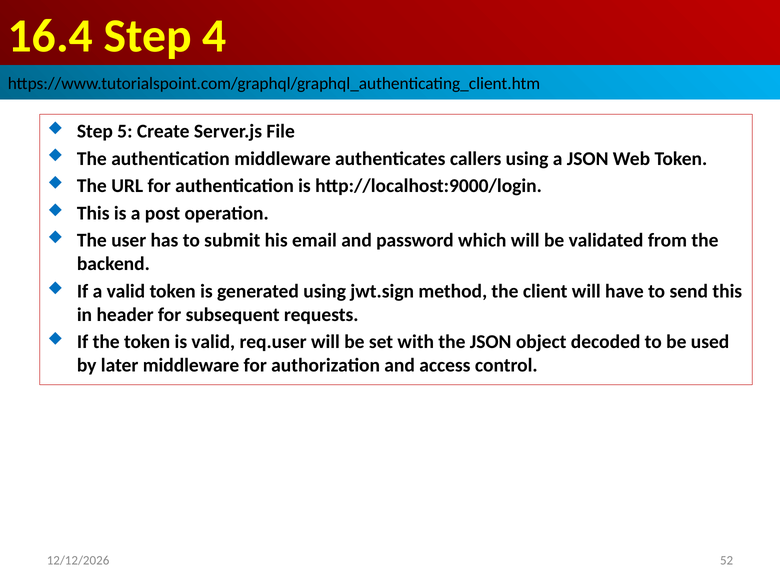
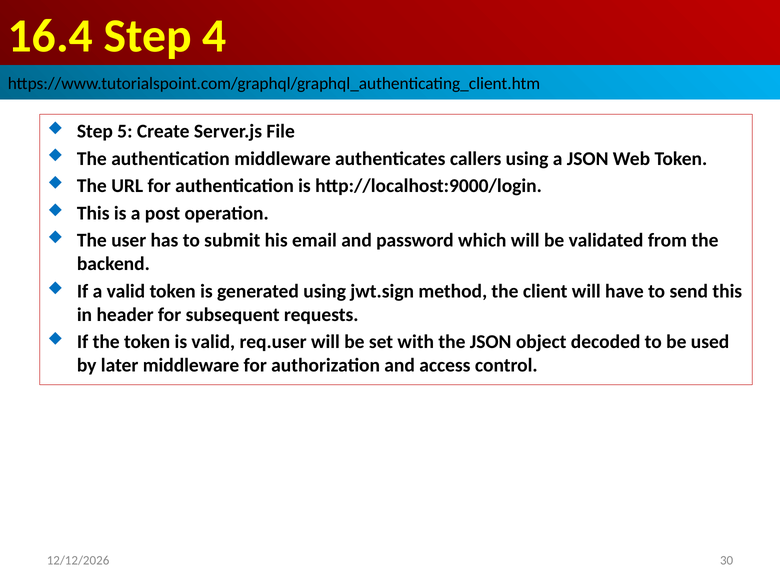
52: 52 -> 30 (727, 560)
